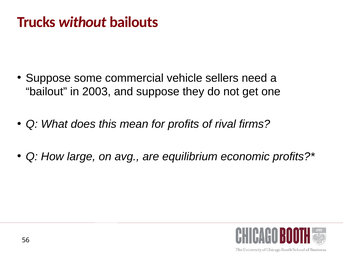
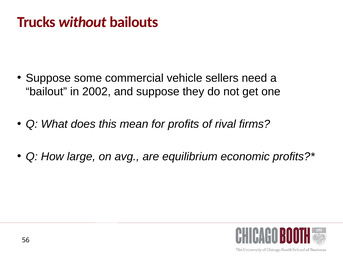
2003: 2003 -> 2002 (97, 92)
